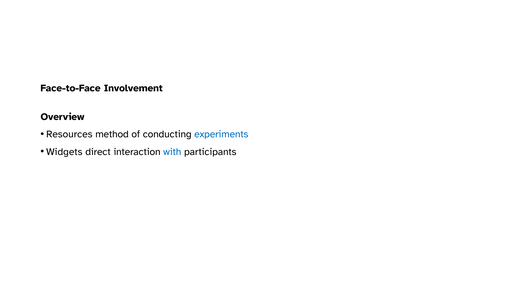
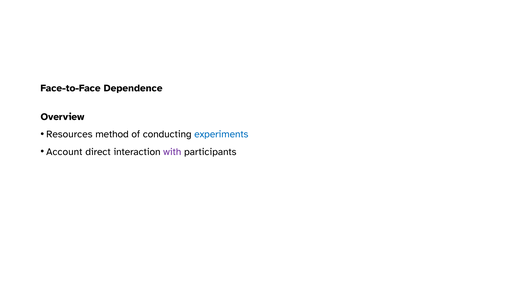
Involvement: Involvement -> Dependence (133, 88)
Widgets: Widgets -> Account (64, 152)
with colour: blue -> purple (172, 152)
